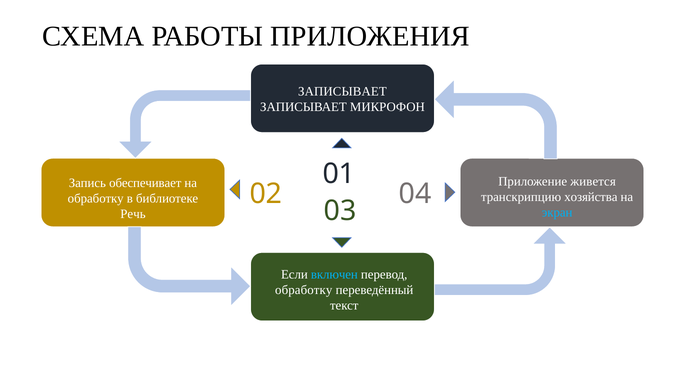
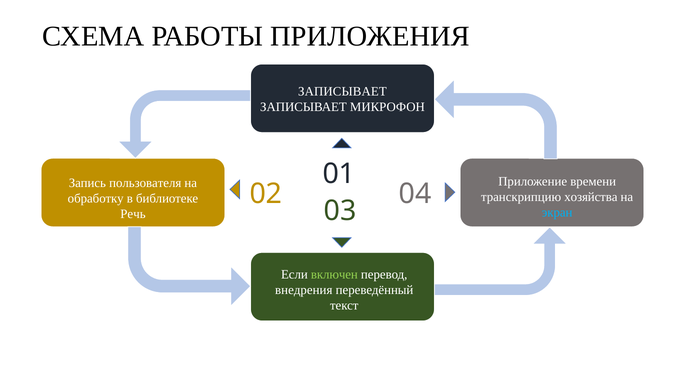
живется: живется -> времени (593, 182)
обеспечивает: обеспечивает -> пользователя (145, 183)
включен colour: light blue -> light green (334, 275)
обработку: обработку -> внедрения (304, 290)
